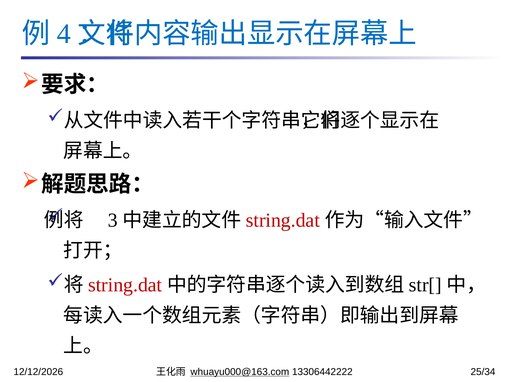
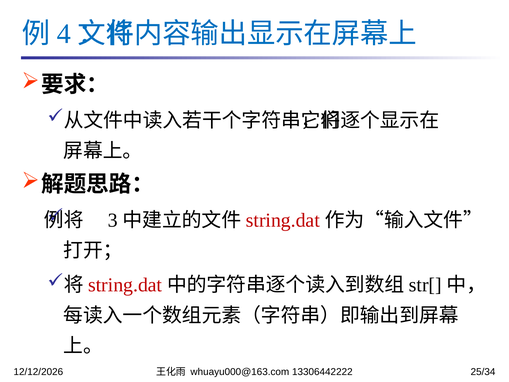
whuayu000@163.com underline: present -> none (240, 372)
